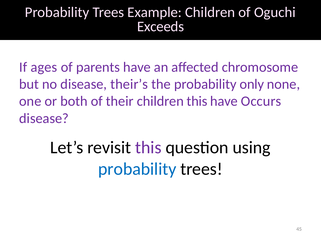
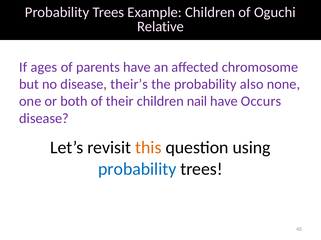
Exceeds: Exceeds -> Relative (161, 27)
only: only -> also (252, 84)
children this: this -> nail (197, 102)
this colour: purple -> orange (148, 148)
